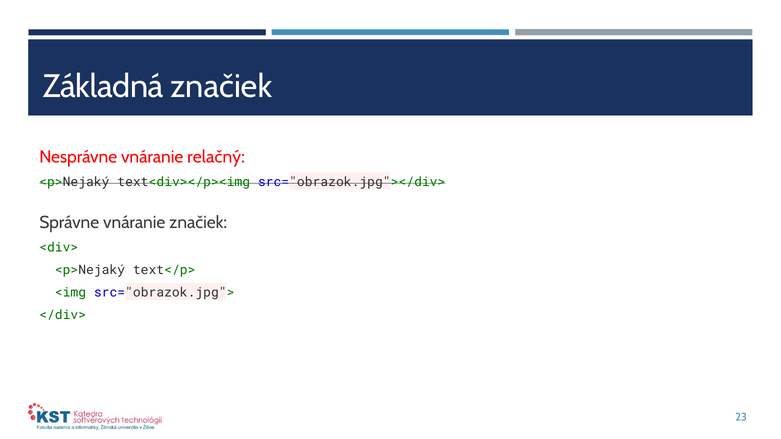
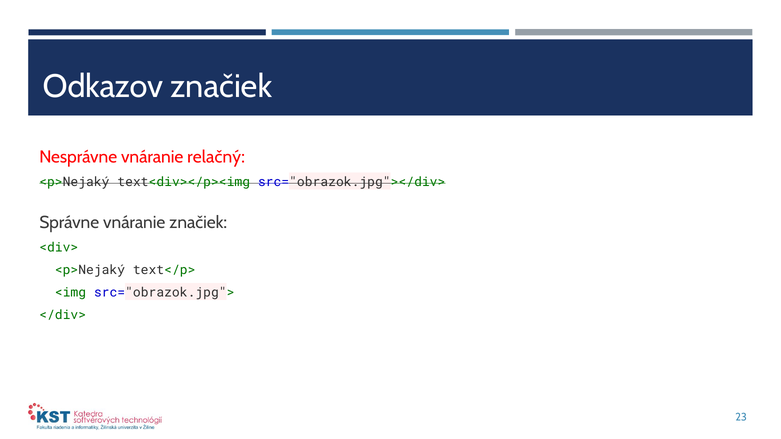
Základná: Základná -> Odkazov (103, 87)
